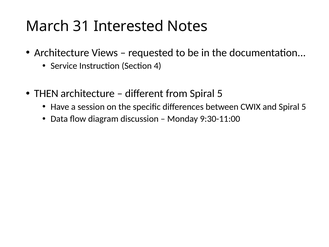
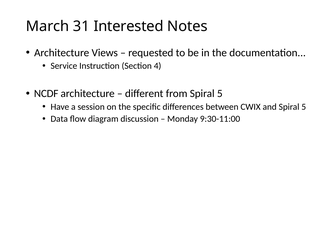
THEN: THEN -> NCDF (46, 93)
